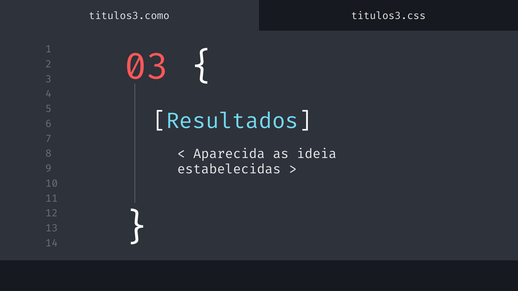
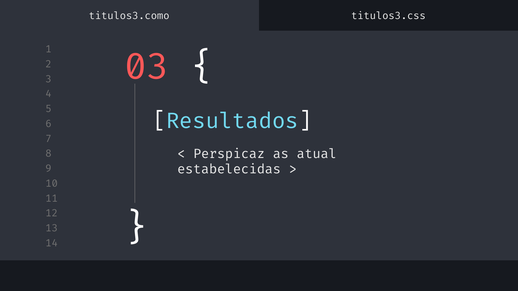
Aparecida: Aparecida -> Perspicaz (229, 154)
ideia: ideia -> atual (317, 154)
